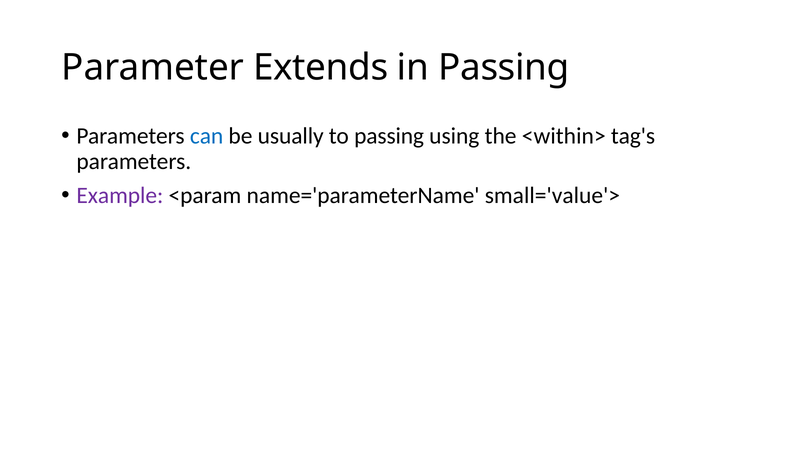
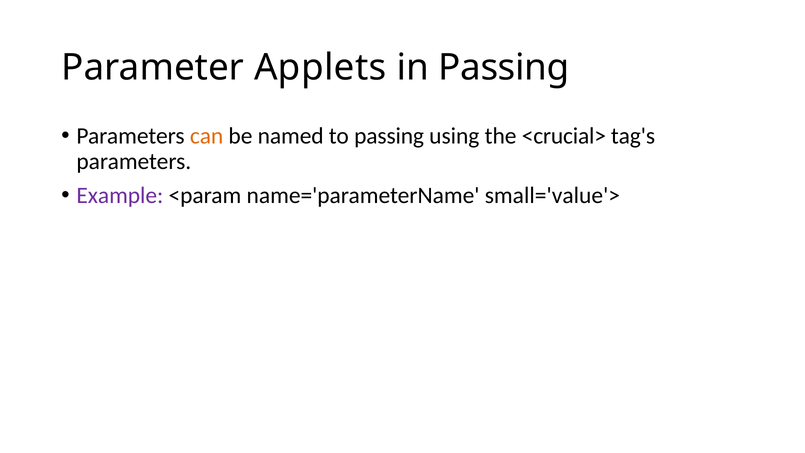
Extends: Extends -> Applets (320, 68)
can colour: blue -> orange (207, 136)
usually: usually -> named (291, 136)
<within>: <within> -> <crucial> (564, 136)
